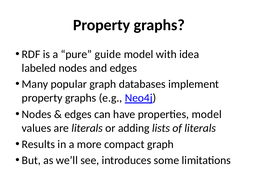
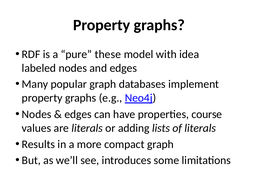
guide: guide -> these (108, 54)
properties model: model -> course (207, 114)
